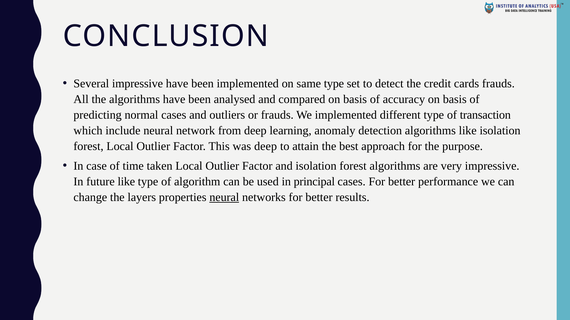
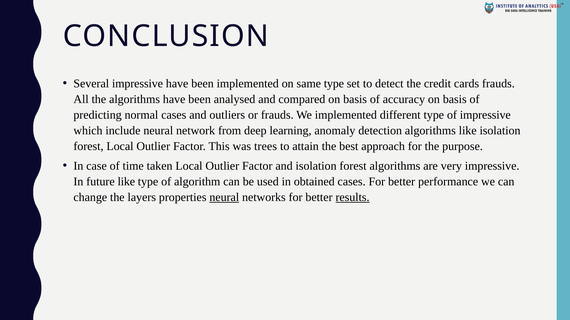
of transaction: transaction -> impressive (485, 115)
was deep: deep -> trees (266, 146)
principal: principal -> obtained (314, 182)
results underline: none -> present (353, 198)
